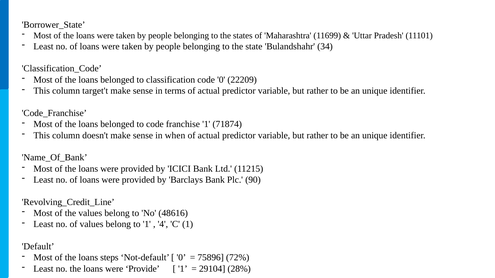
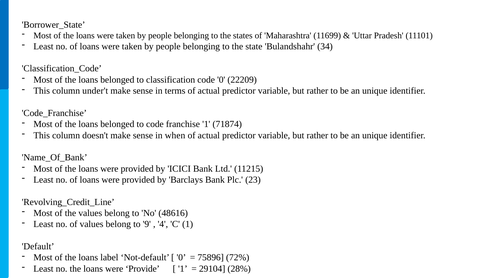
target't: target't -> under't (95, 91)
90: 90 -> 23 (253, 180)
to 1: 1 -> 9 (147, 225)
steps: steps -> label (109, 258)
